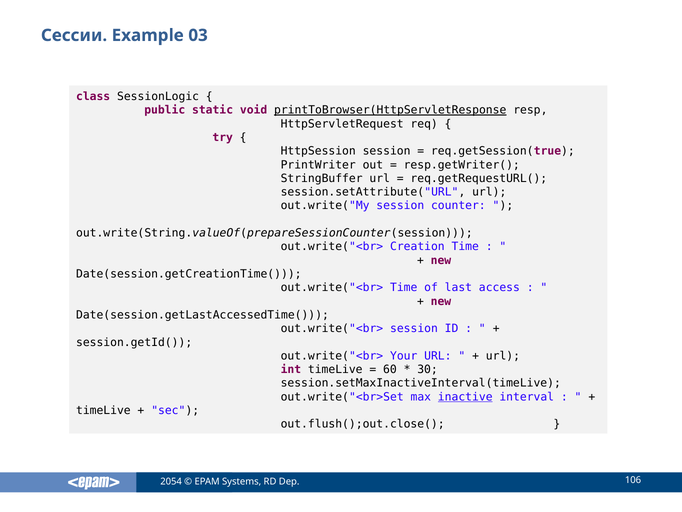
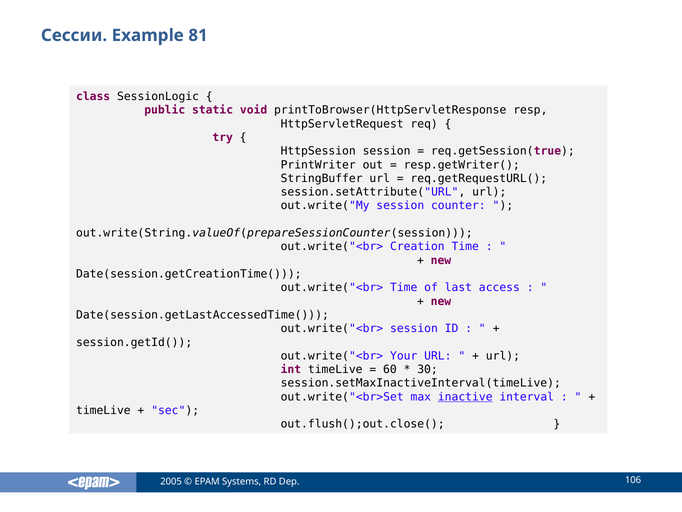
03: 03 -> 81 (198, 35)
printToBrowser(HttpServletResponse underline: present -> none (390, 110)
2054: 2054 -> 2005 (171, 481)
